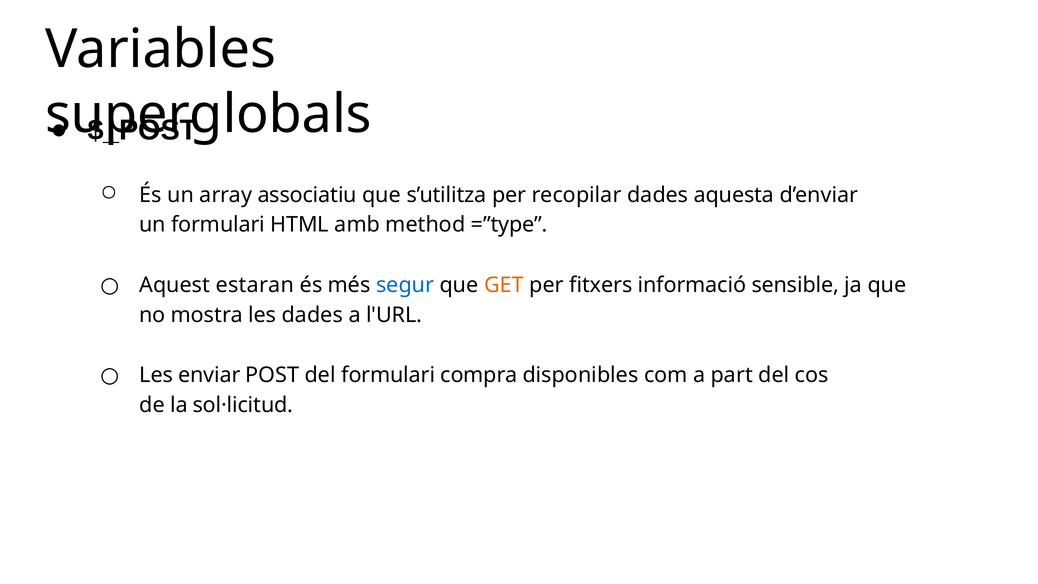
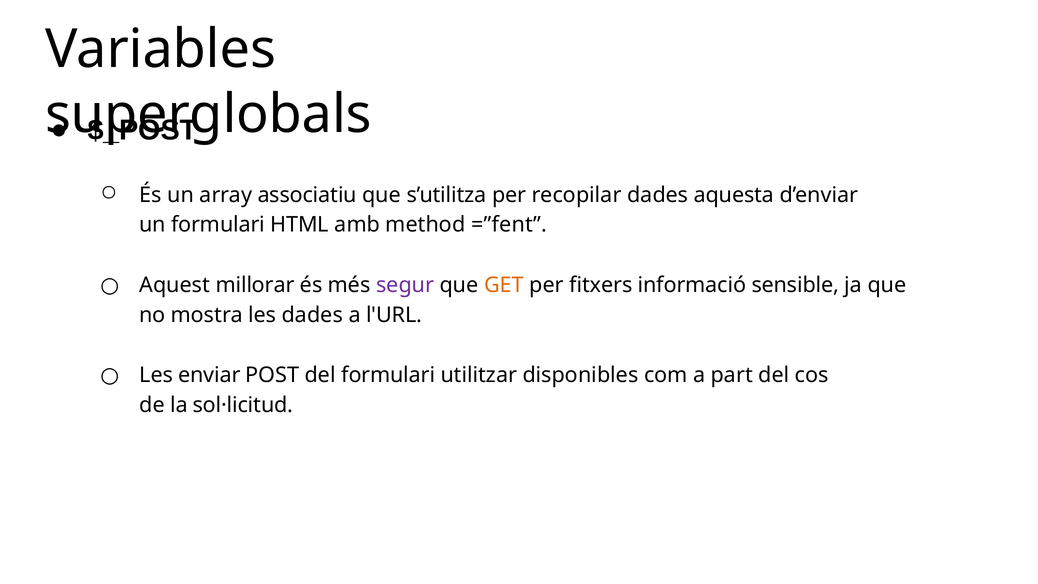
=”type: =”type -> =”fent (509, 225)
estaran: estaran -> millorar (255, 285)
segur colour: blue -> purple (405, 285)
compra: compra -> utilitzar (479, 375)
